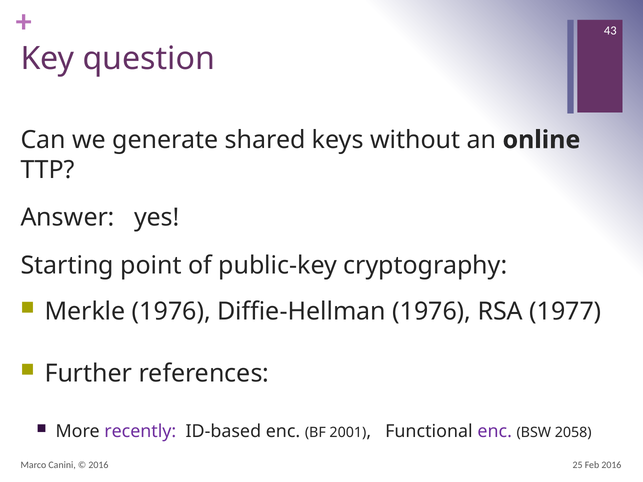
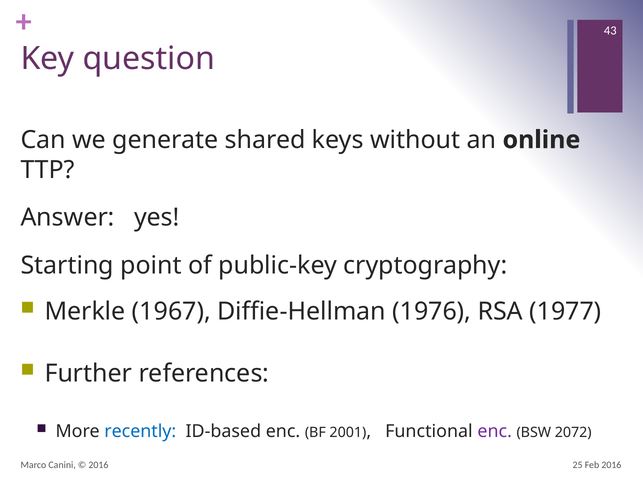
Merkle 1976: 1976 -> 1967 (171, 312)
recently colour: purple -> blue (140, 431)
2058: 2058 -> 2072 (573, 433)
